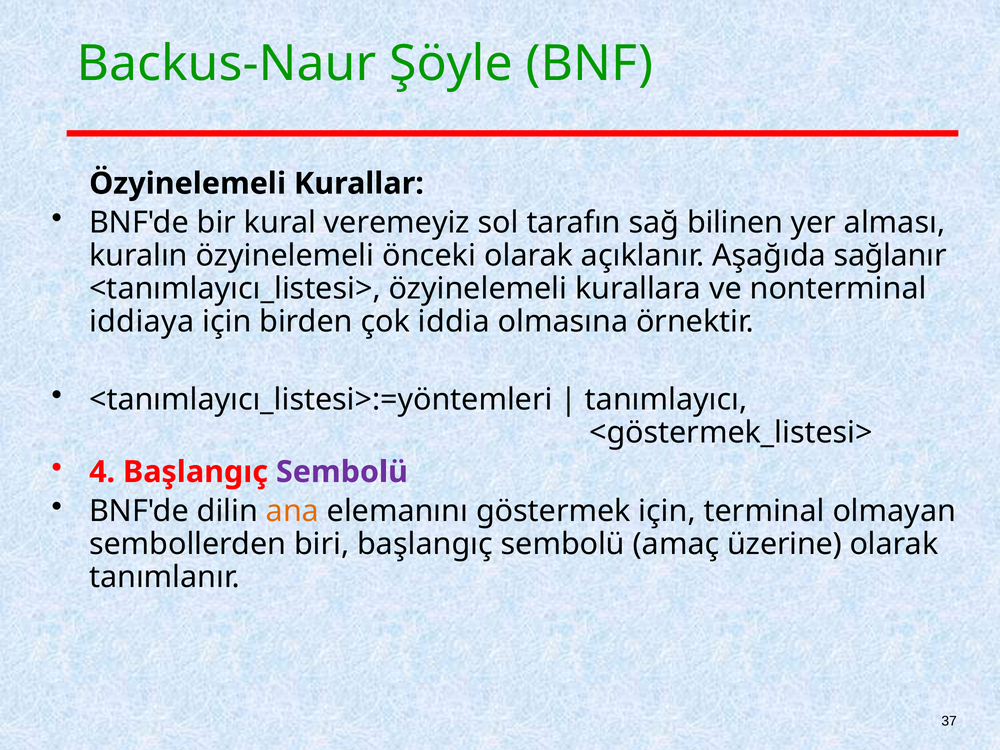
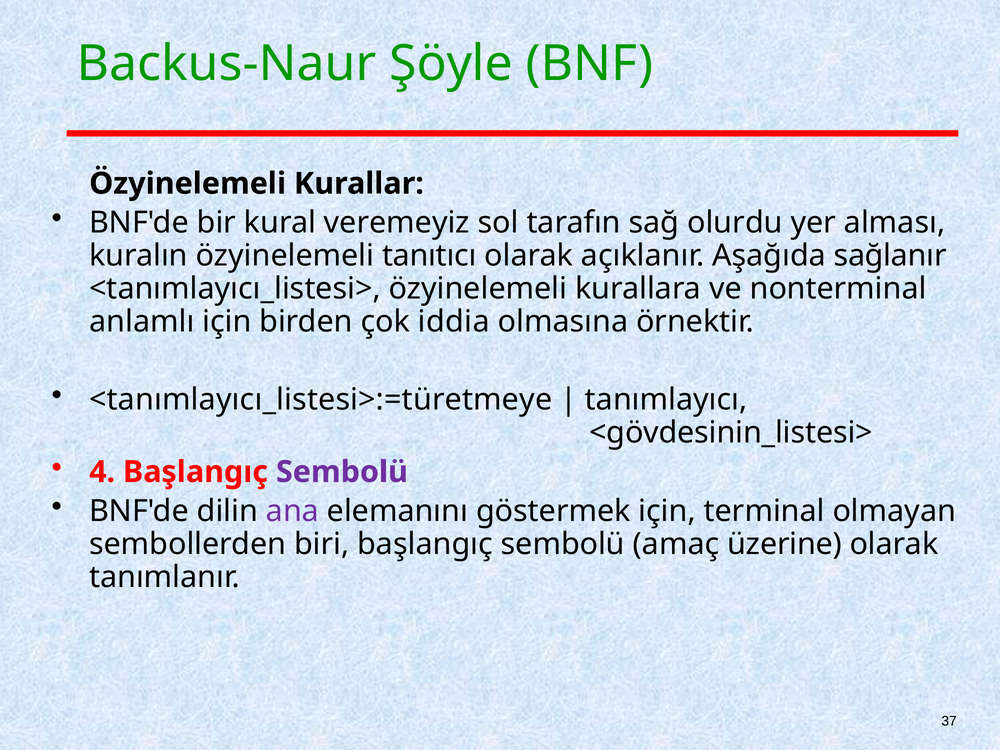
bilinen: bilinen -> olurdu (735, 223)
önceki: önceki -> tanıtıcı (429, 256)
iddiaya: iddiaya -> anlamlı (142, 322)
<tanımlayıcı_listesi>:=yöntemleri: <tanımlayıcı_listesi>:=yöntemleri -> <tanımlayıcı_listesi>:=türetmeye (321, 400)
<göstermek_listesi>: <göstermek_listesi> -> <gövdesinin_listesi> (731, 433)
ana colour: orange -> purple (292, 511)
